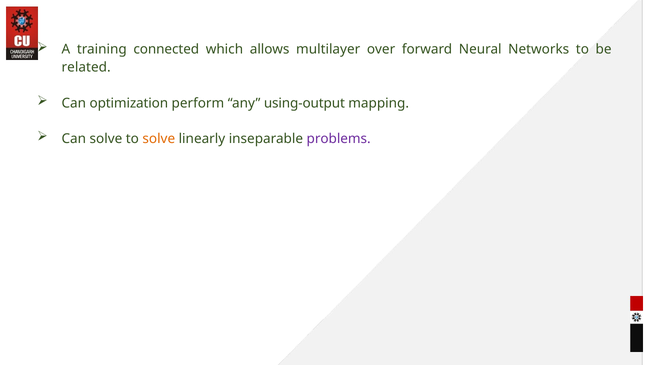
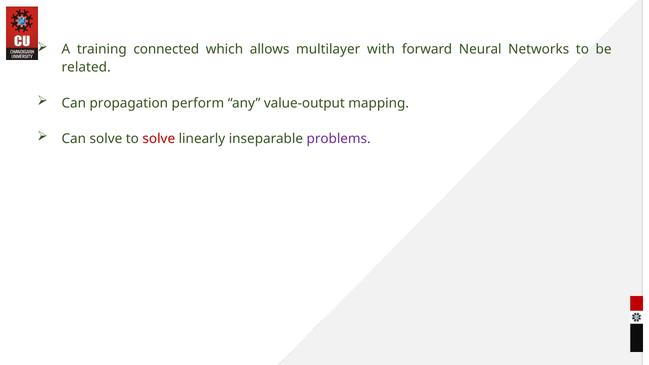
over: over -> with (381, 50)
optimization: optimization -> propagation (129, 103)
using-output: using-output -> value-output (304, 103)
solve colour: orange -> red (159, 139)
